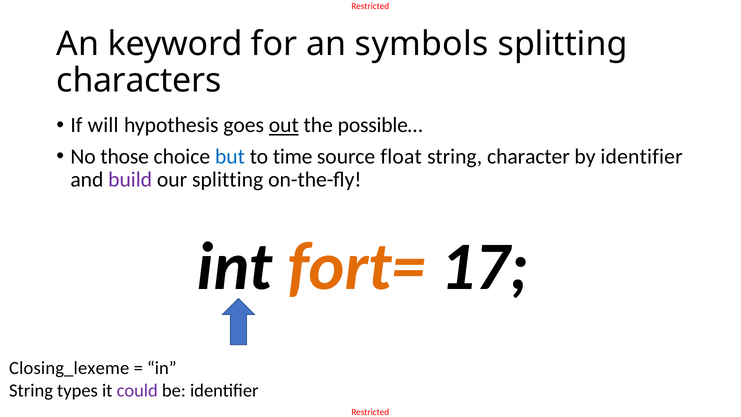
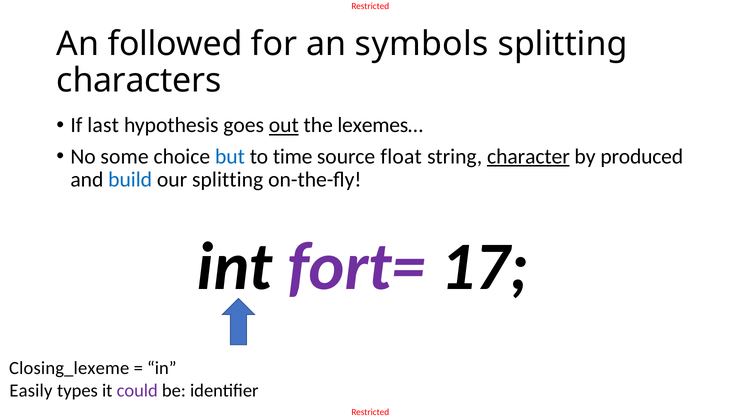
keyword: keyword -> followed (175, 44)
will: will -> last (103, 125)
possible…: possible… -> lexemes… (380, 125)
those: those -> some (125, 156)
character underline: none -> present (528, 156)
by identifier: identifier -> produced (642, 156)
build colour: purple -> blue (130, 180)
fort= colour: orange -> purple (357, 267)
String: String -> Easily (31, 390)
